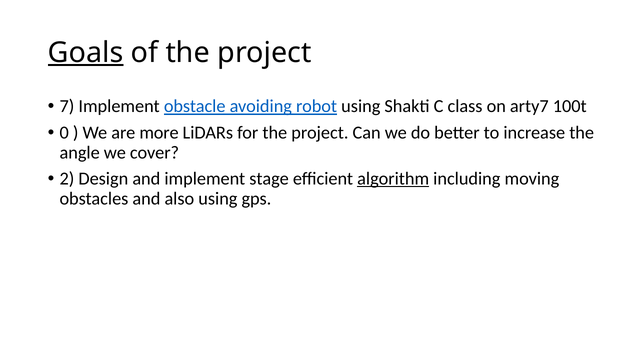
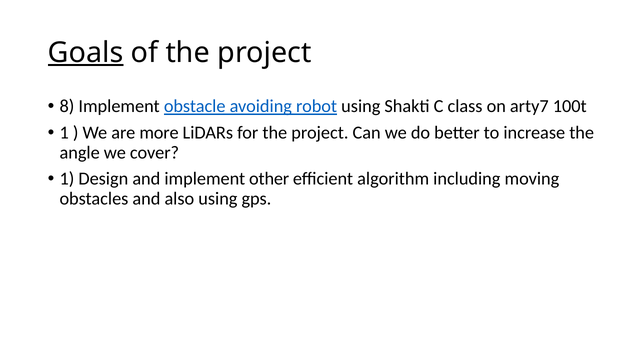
7: 7 -> 8 (67, 106)
0: 0 -> 1 (64, 133)
2: 2 -> 1 (67, 179)
stage: stage -> other (269, 179)
algorithm underline: present -> none (393, 179)
